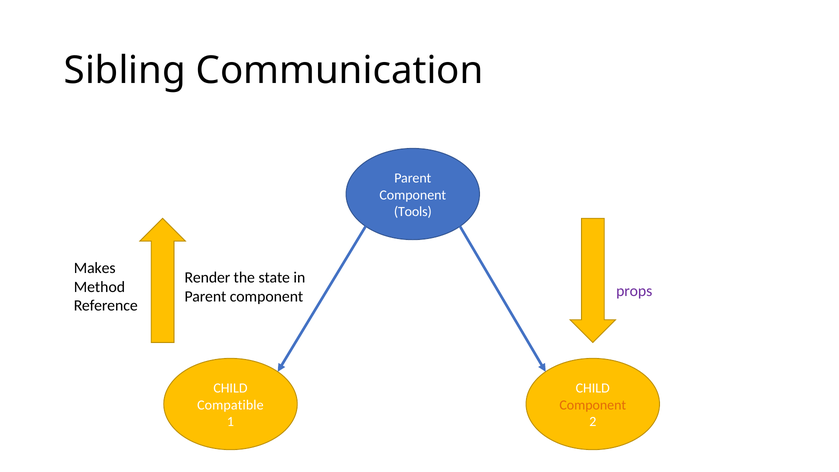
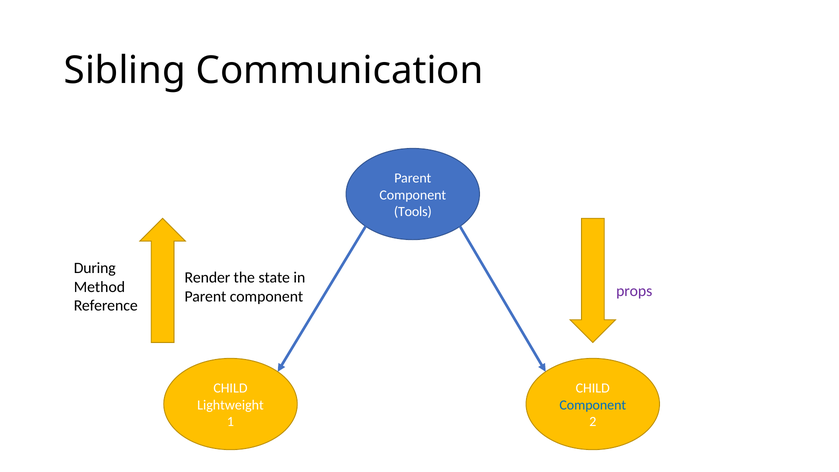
Makes: Makes -> During (95, 268)
Compatible: Compatible -> Lightweight (230, 405)
Component colour: orange -> blue (593, 405)
